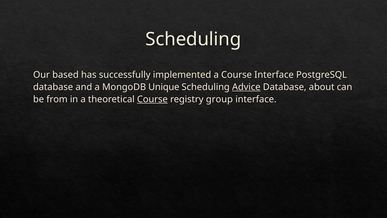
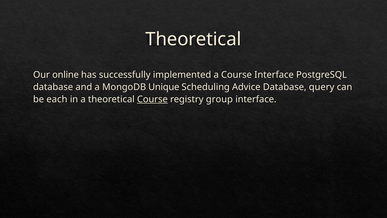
Scheduling: Scheduling -> Theoretical (193, 39)
based: based -> online (66, 75)
Advice underline: present -> none (246, 87)
about: about -> query (322, 87)
from: from -> each (57, 99)
